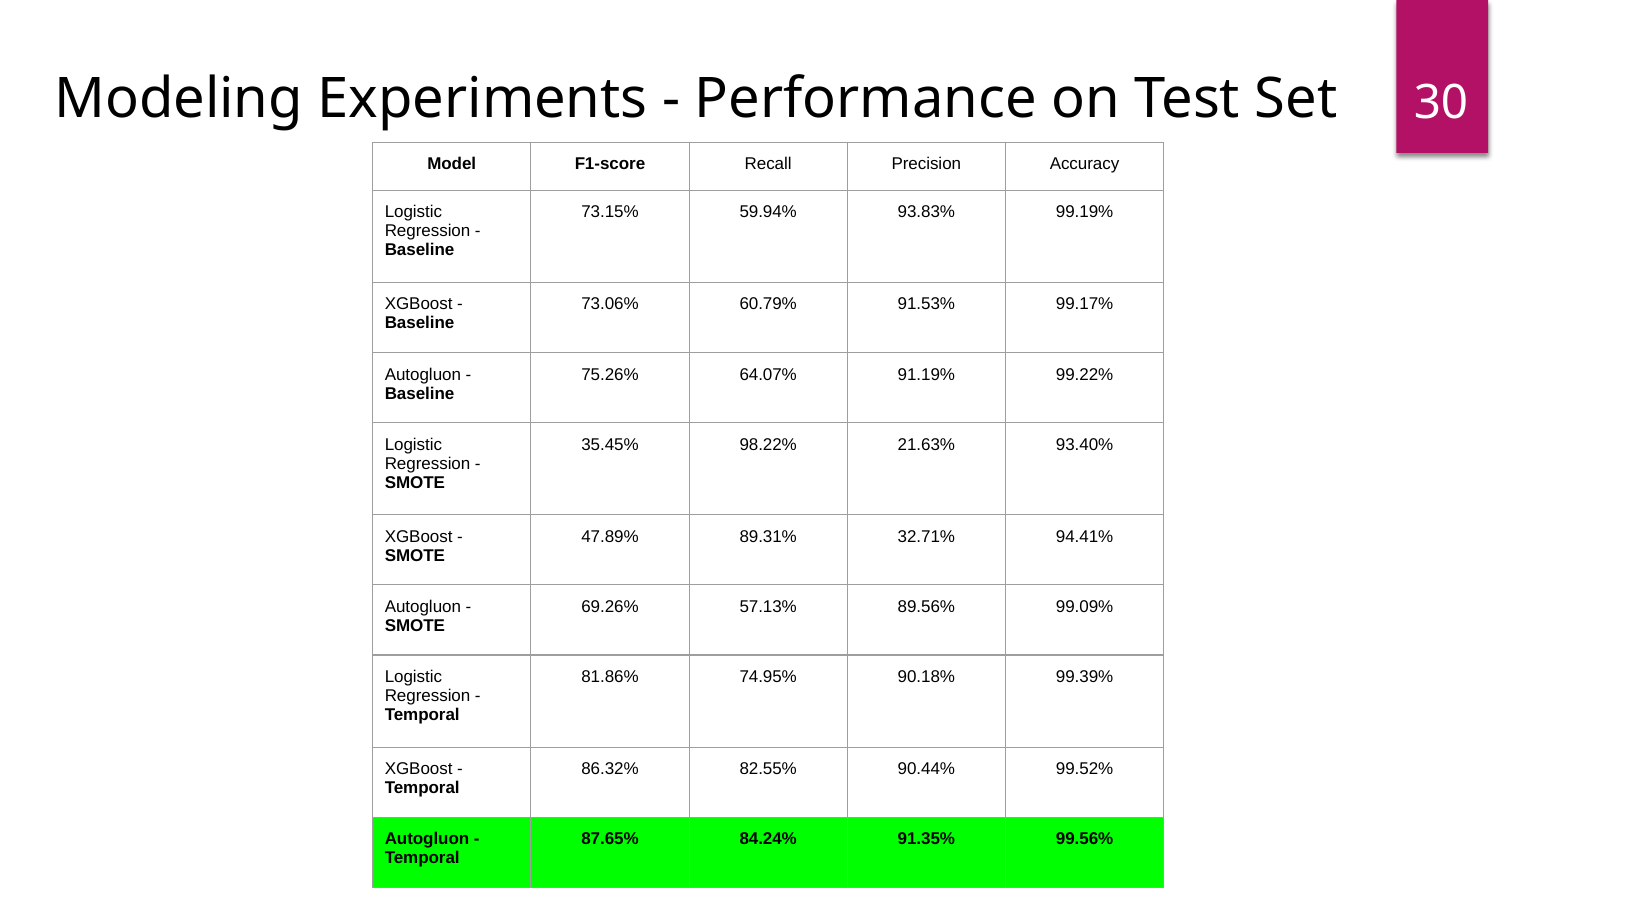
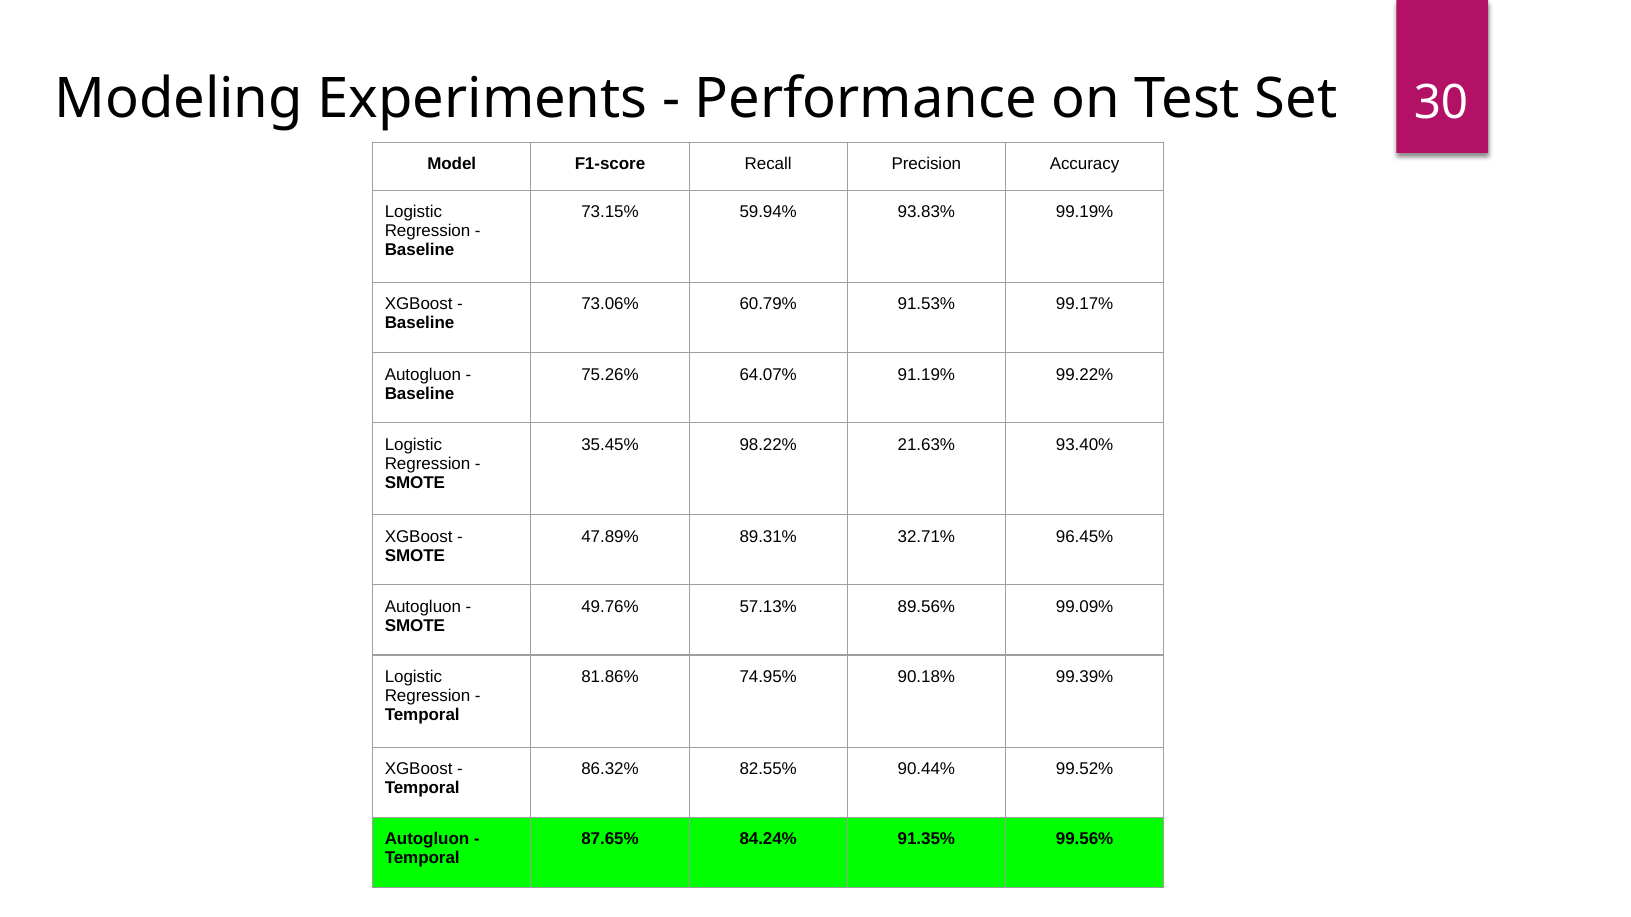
94.41%: 94.41% -> 96.45% (1085, 537)
69.26%: 69.26% -> 49.76% (610, 607)
